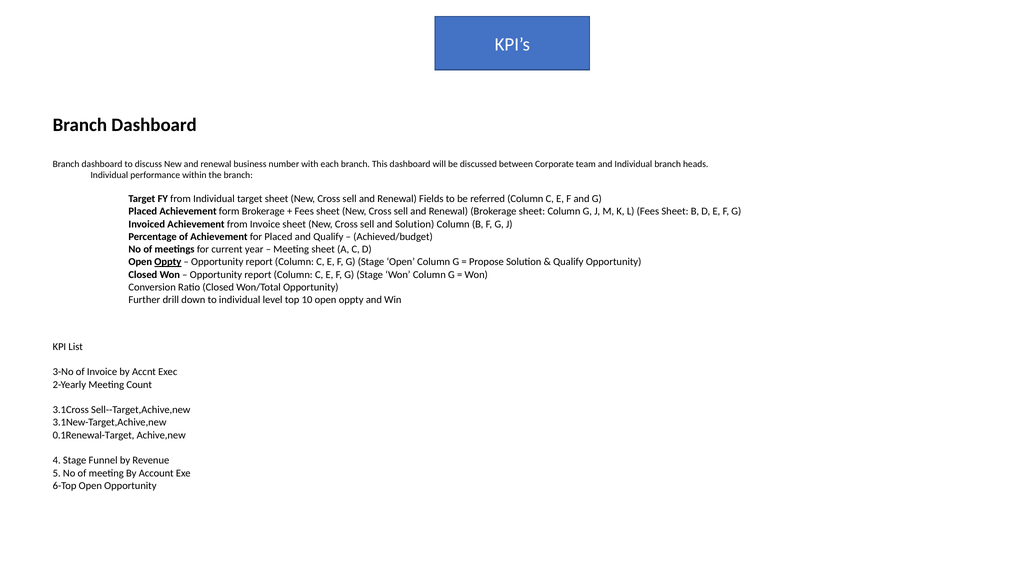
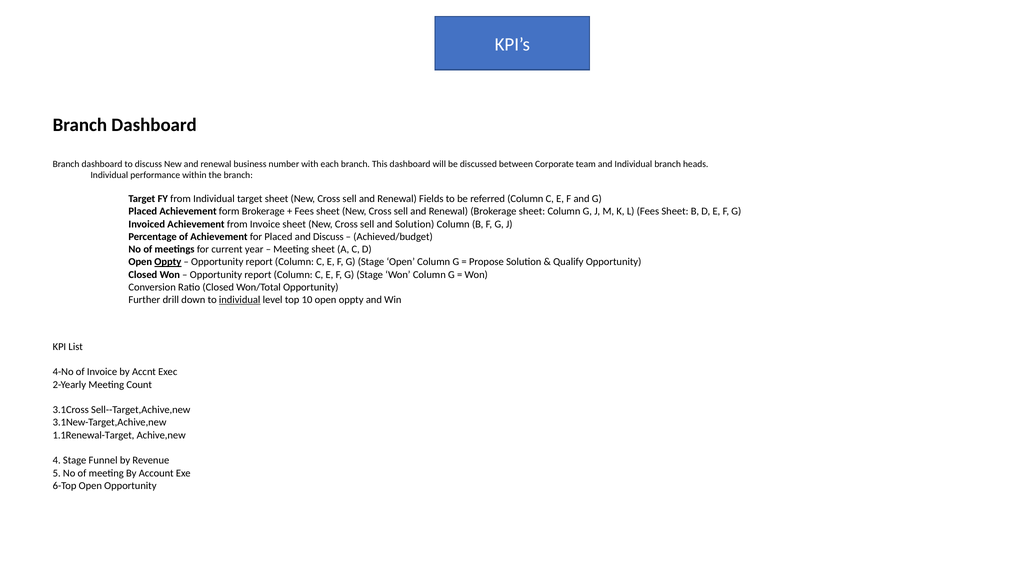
and Qualify: Qualify -> Discuss (328, 237)
individual underline: none -> present (240, 300)
3-No: 3-No -> 4-No (63, 372)
0.1Renewal-Target: 0.1Renewal-Target -> 1.1Renewal-Target (94, 435)
